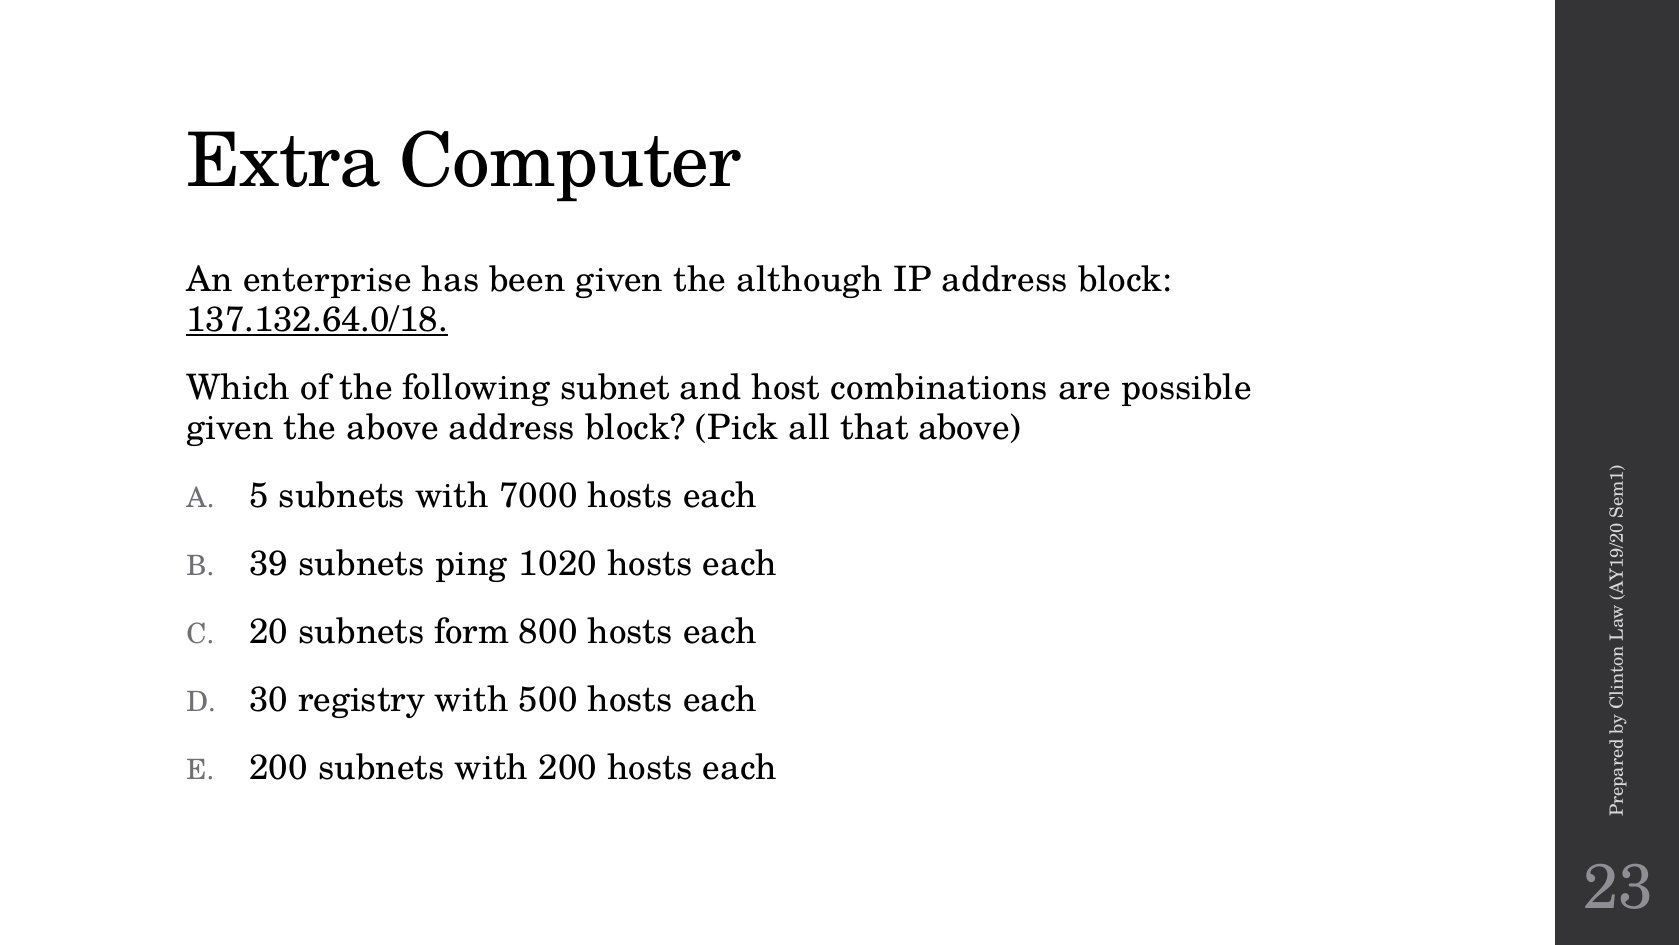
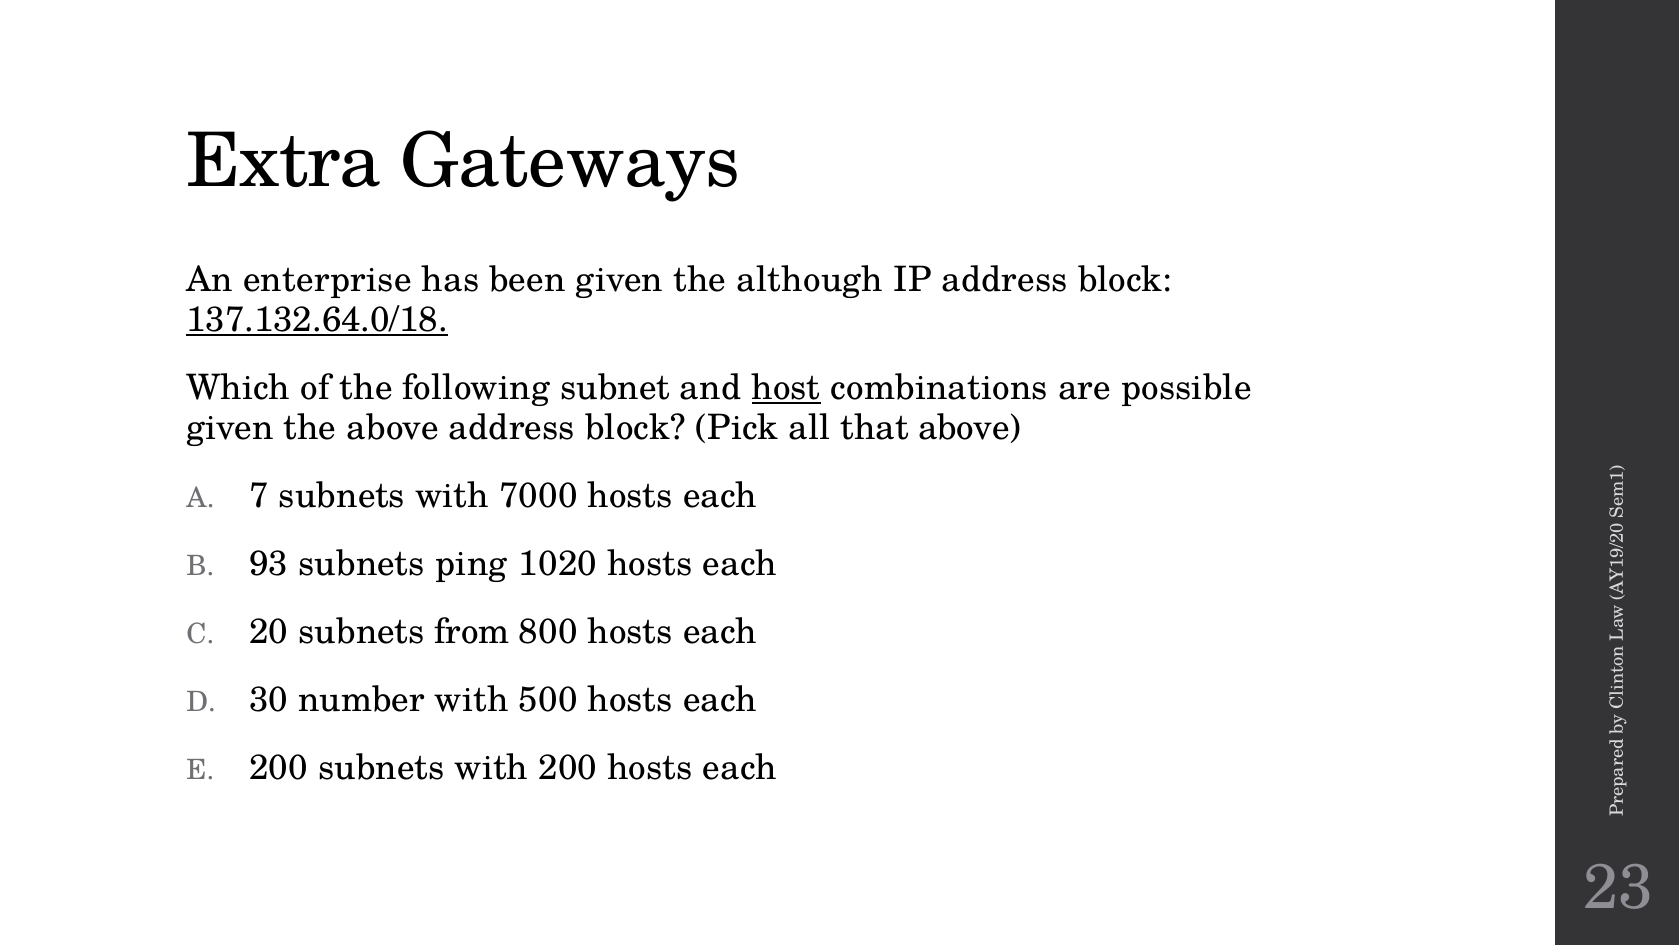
Computer: Computer -> Gateways (571, 162)
host underline: none -> present (786, 388)
5: 5 -> 7 (259, 495)
39: 39 -> 93 (269, 563)
form: form -> from (472, 631)
registry: registry -> number (362, 699)
